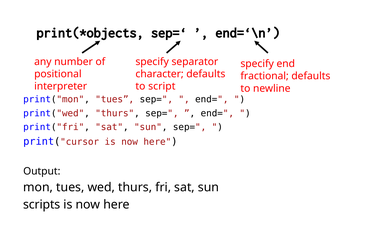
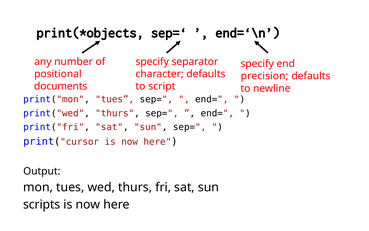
fractional: fractional -> precision (265, 76)
interpreter: interpreter -> documents (61, 86)
